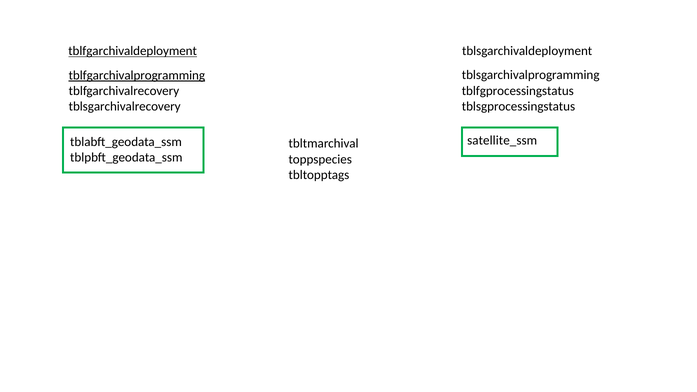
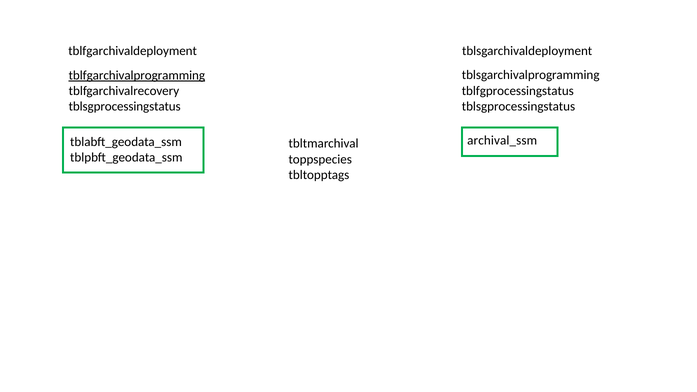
tblfgarchivaldeployment underline: present -> none (133, 51)
tblsgarchivalrecovery: tblsgarchivalrecovery -> tblsgprocessingstatus (125, 107)
satellite_ssm: satellite_ssm -> archival_ssm (502, 140)
